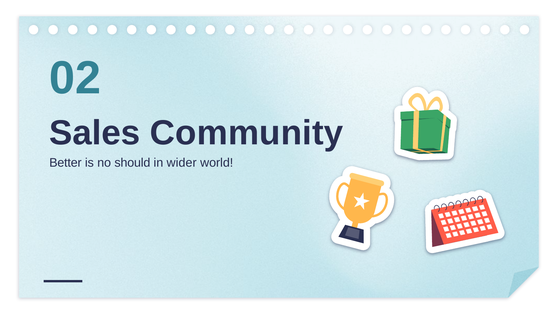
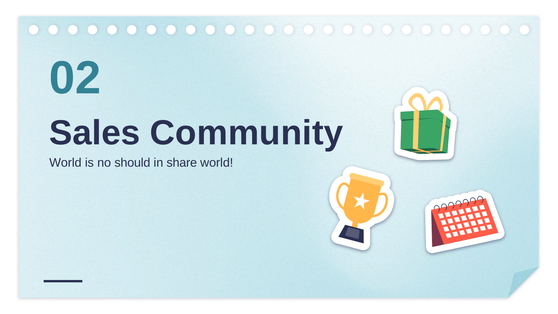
Better: Better -> World (65, 163)
wider: wider -> share (182, 163)
